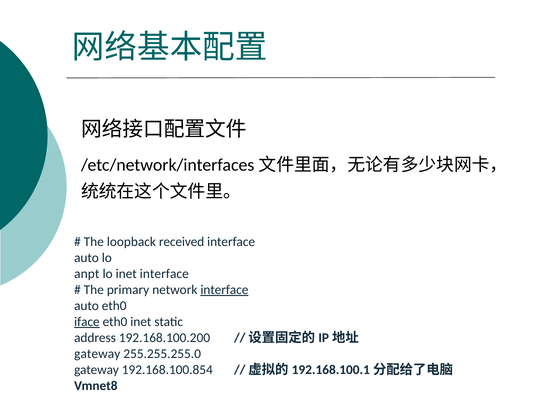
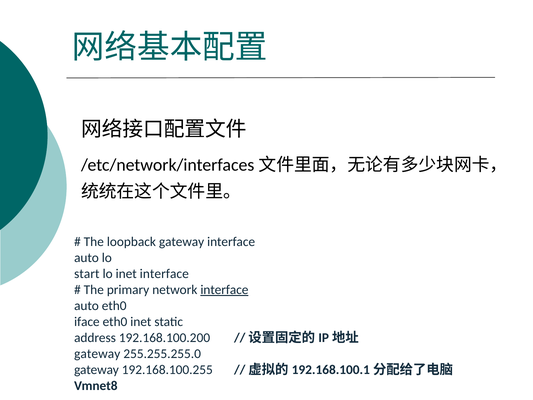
loopback received: received -> gateway (182, 242)
anpt: anpt -> start (87, 274)
iface underline: present -> none (87, 322)
192.168.100.854: 192.168.100.854 -> 192.168.100.255 (167, 370)
